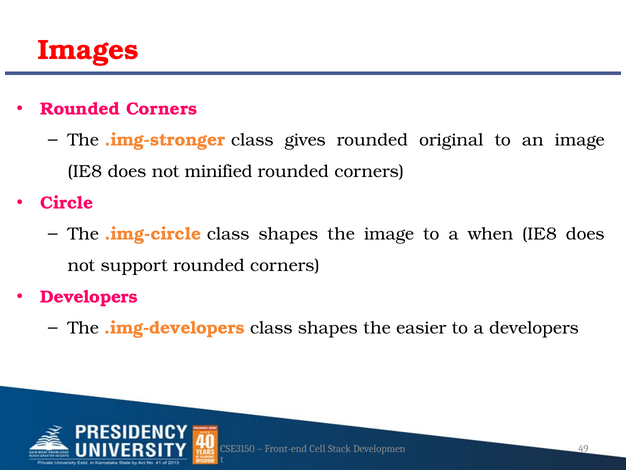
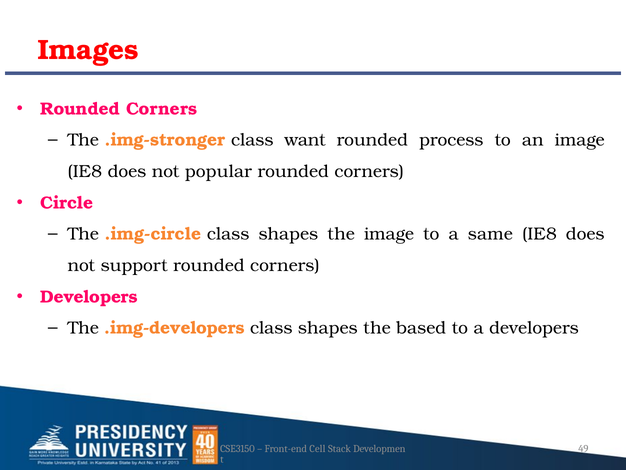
gives: gives -> want (305, 140)
original: original -> process (451, 140)
minified: minified -> popular (218, 171)
when: when -> same (490, 234)
easier: easier -> based (421, 328)
